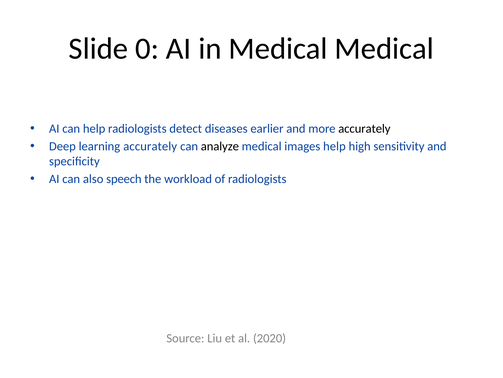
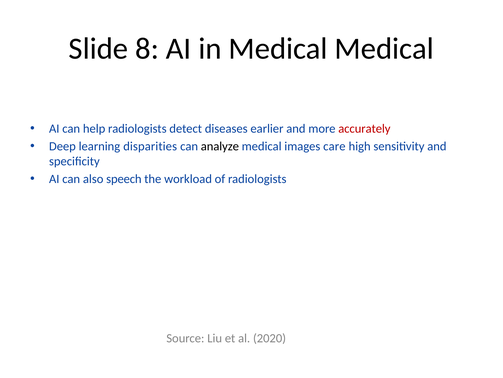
0: 0 -> 8 (147, 49)
accurately colour: black -> red (364, 128)
learning accurately: accurately -> disparities (150, 146)
images help: help -> care (334, 146)
